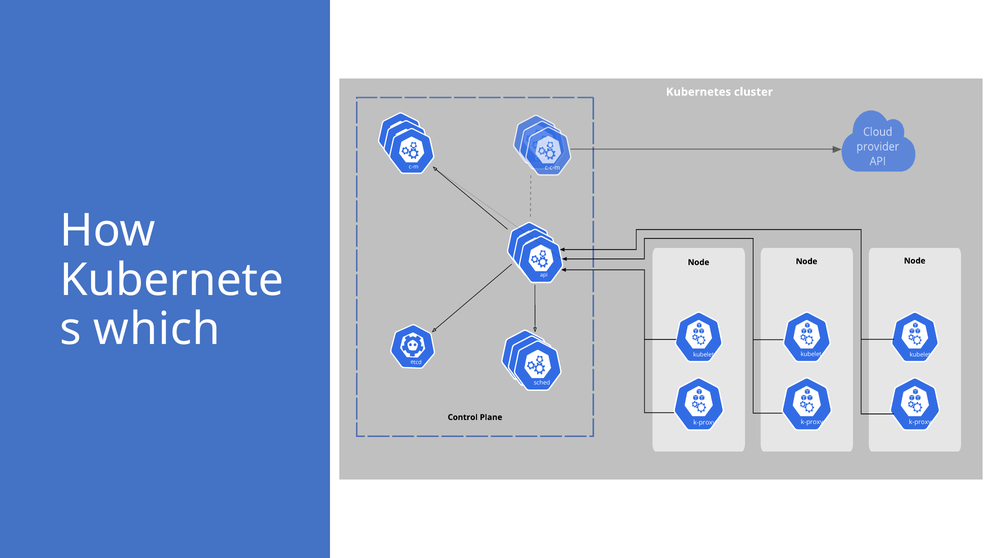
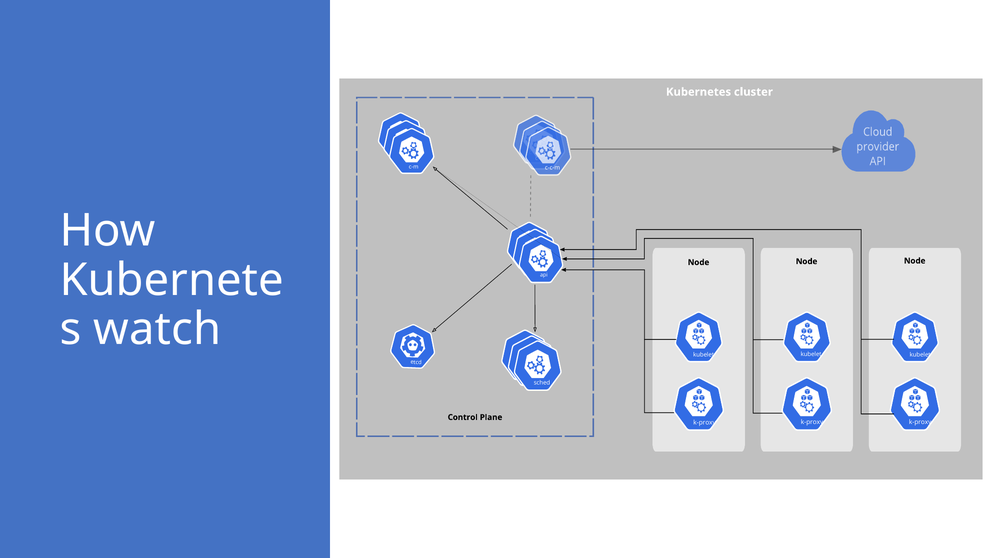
which: which -> watch (157, 329)
